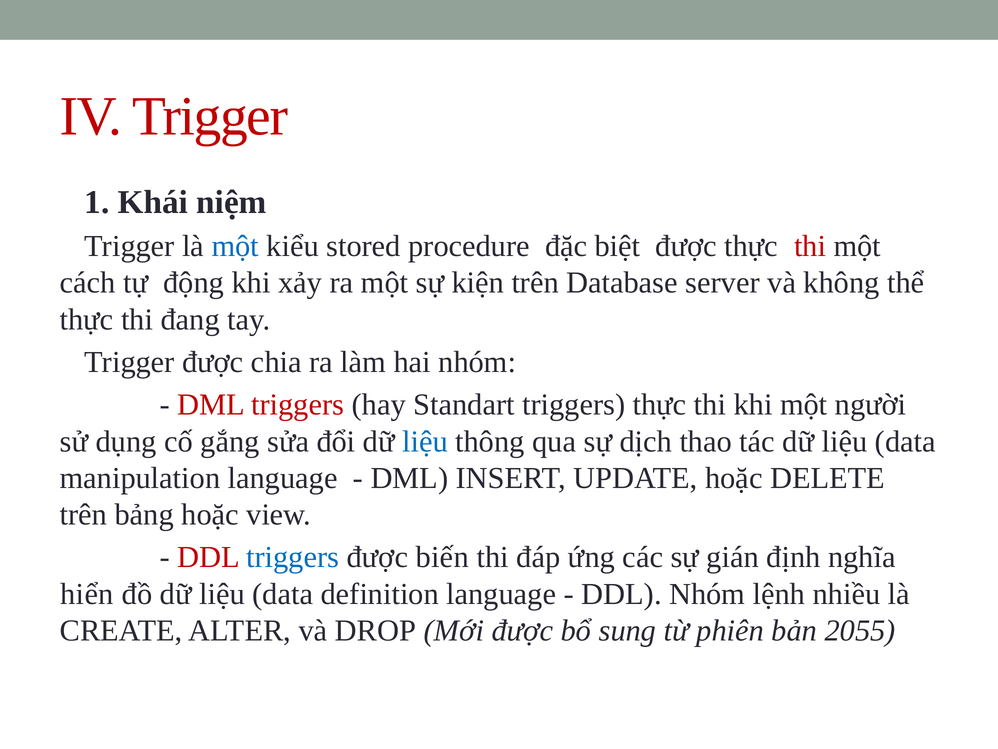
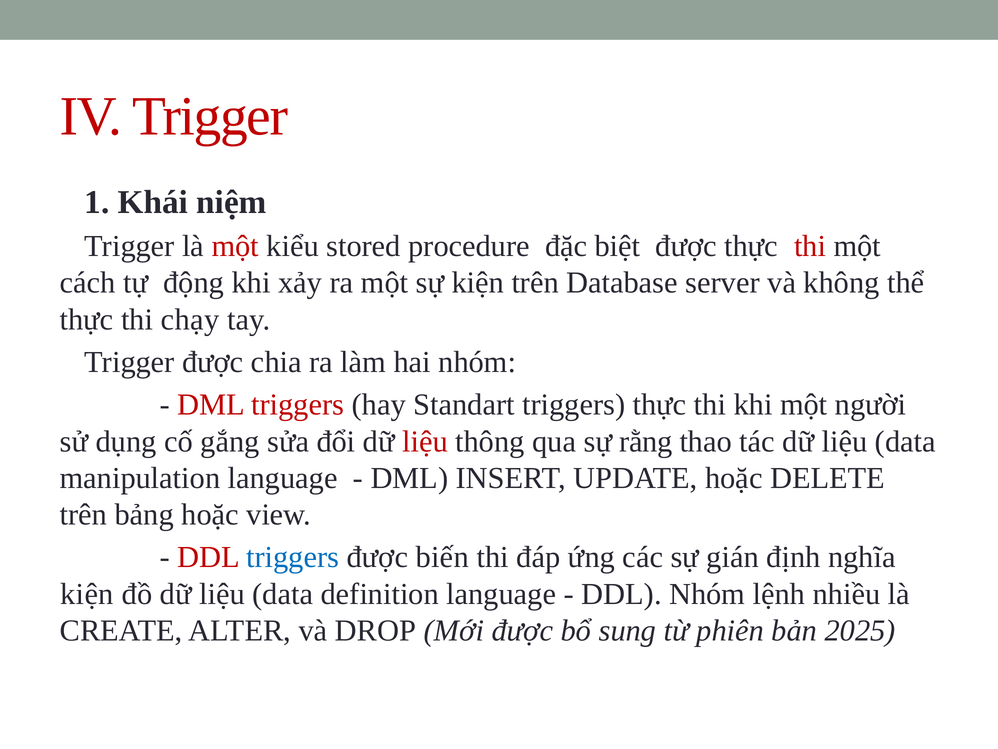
một colour: blue -> red (235, 246)
đang: đang -> chạy (190, 319)
liệu colour: blue -> red (425, 441)
dịch: dịch -> rằng (646, 441)
hiển: hiển -> kiện (87, 594)
2055: 2055 -> 2025 (860, 630)
